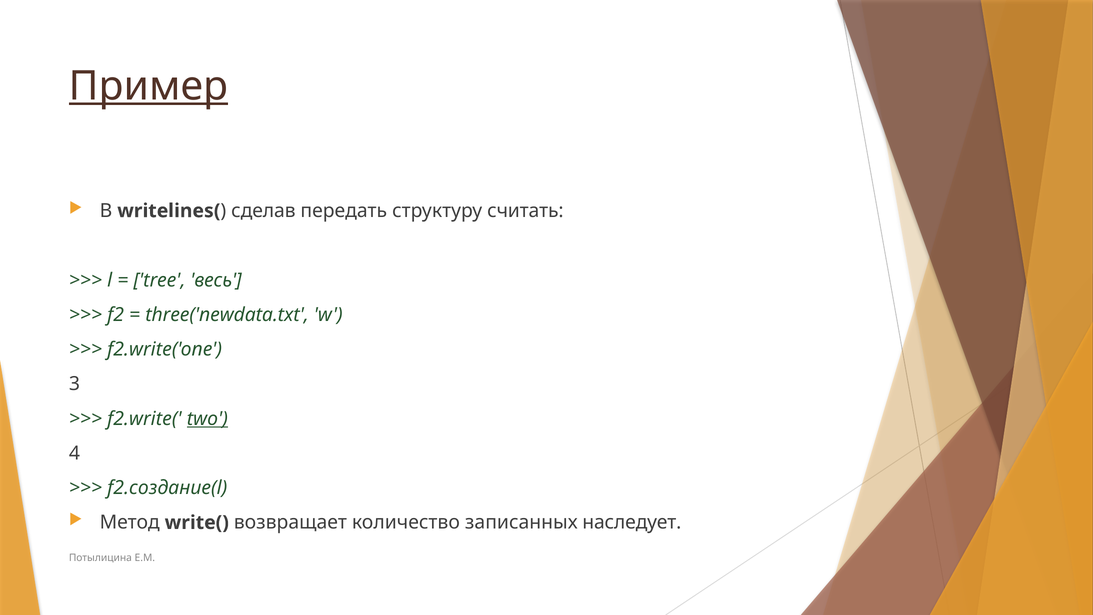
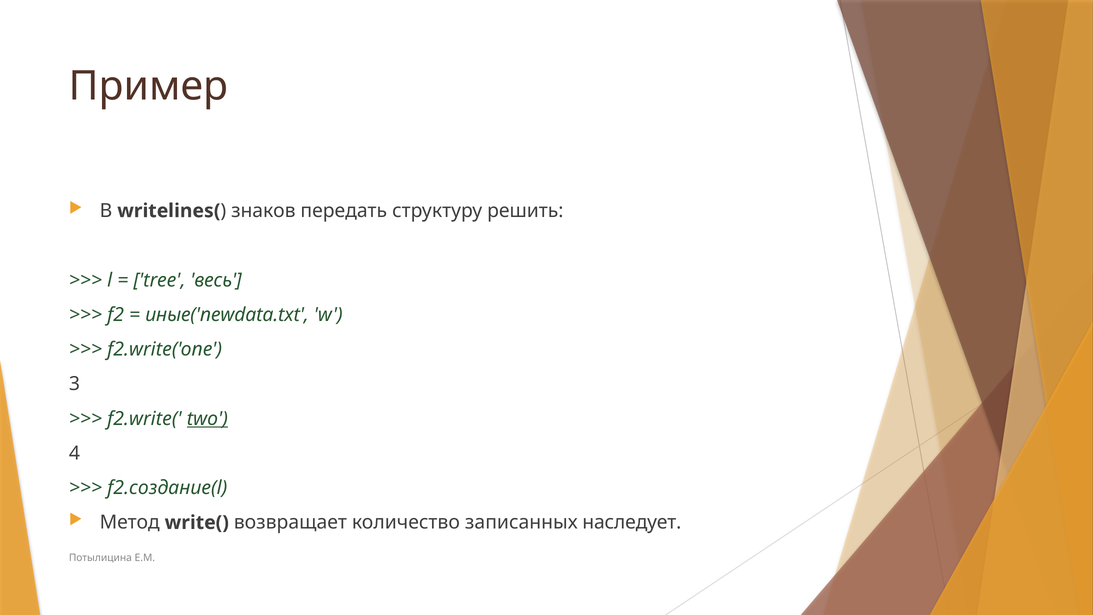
Пример underline: present -> none (149, 86)
сделав: сделав -> знаков (263, 211)
считать: считать -> решить (525, 211)
three('newdata.txt: three('newdata.txt -> иные('newdata.txt (227, 315)
